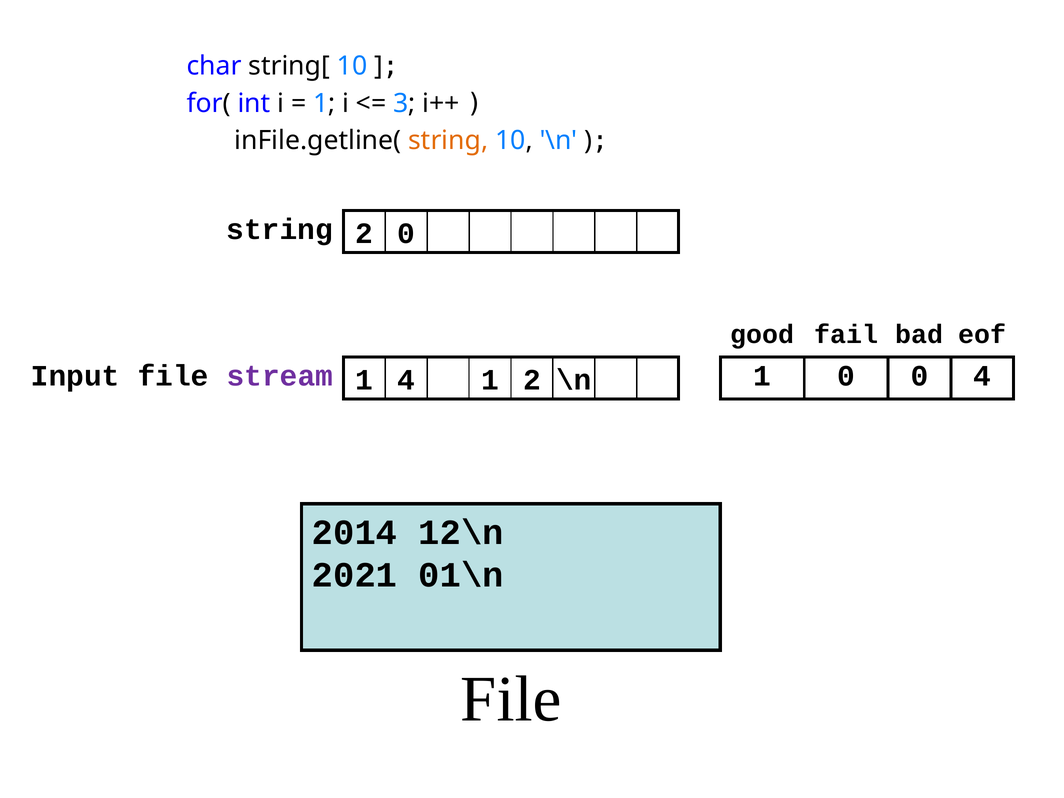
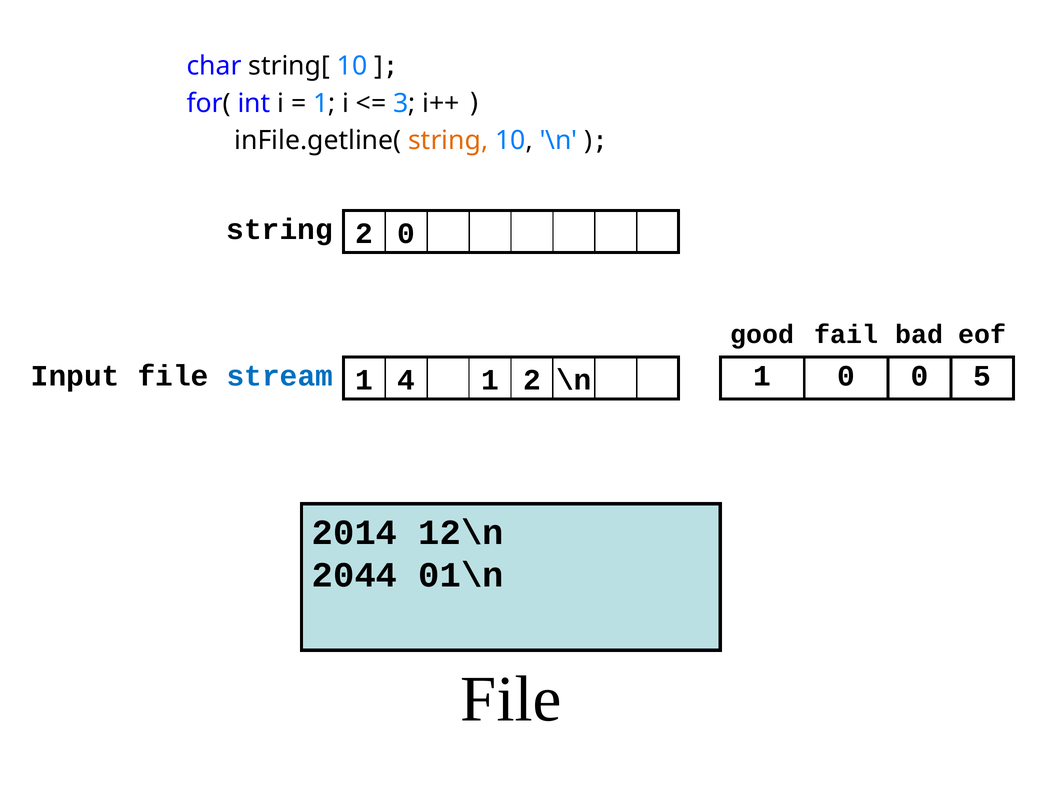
stream colour: purple -> blue (280, 376)
0 4: 4 -> 5 (982, 376)
2021: 2021 -> 2044 (355, 575)
